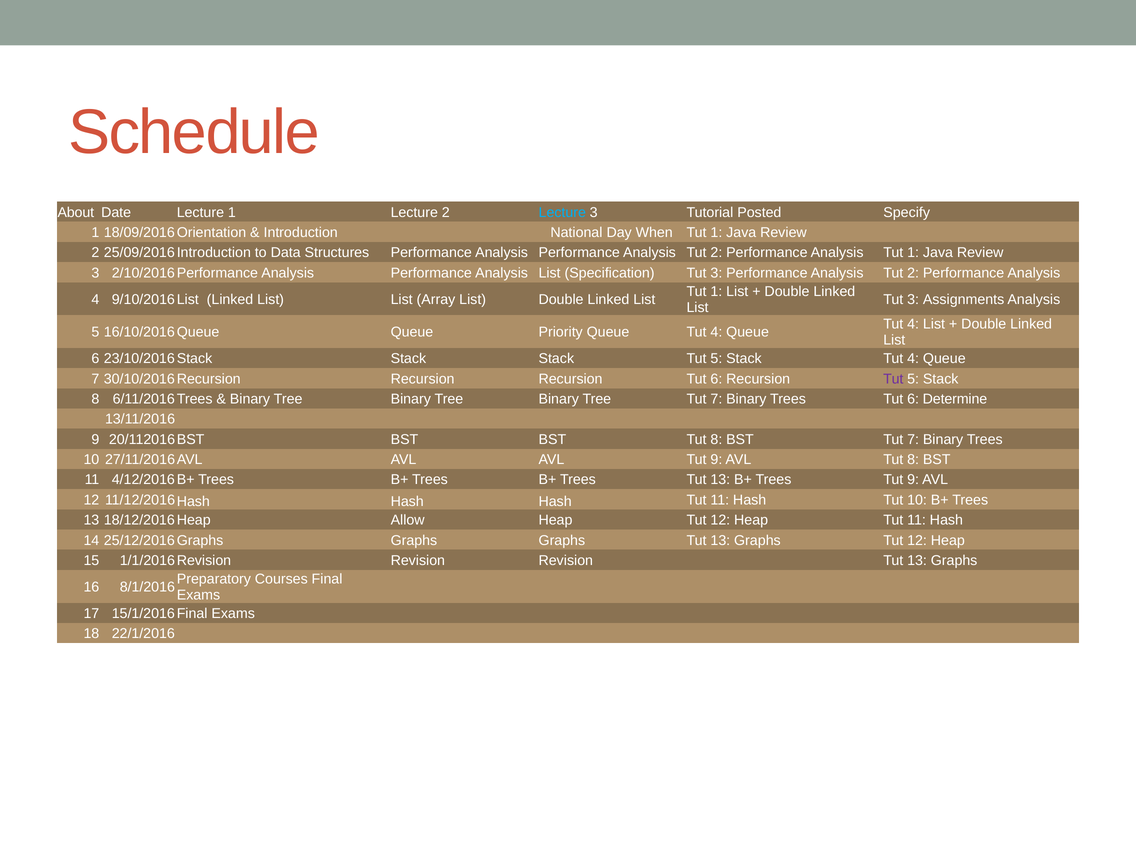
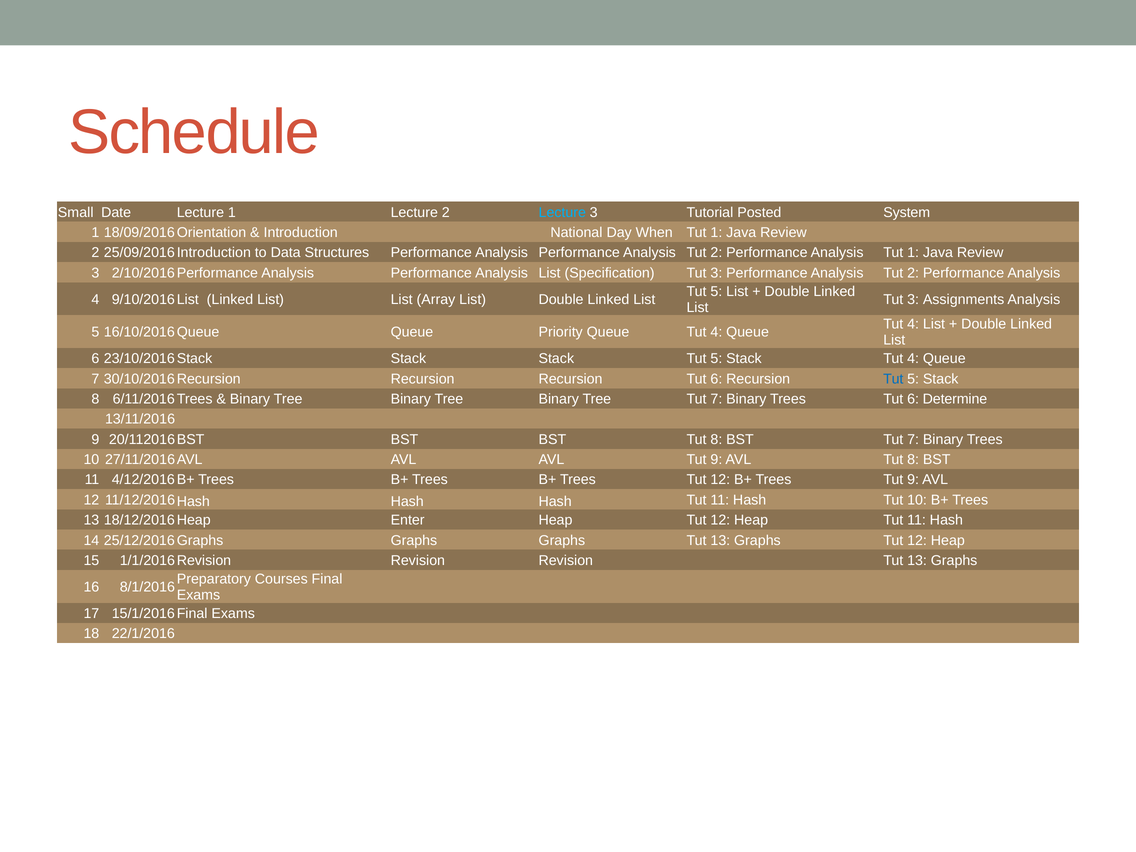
About: About -> Small (76, 212)
Specify: Specify -> System (907, 212)
1: 1 -> 5 (716, 291)
Tut colour: purple -> blue (893, 379)
Trees Tut 13: 13 -> 12 (720, 480)
Allow: Allow -> Enter (408, 520)
